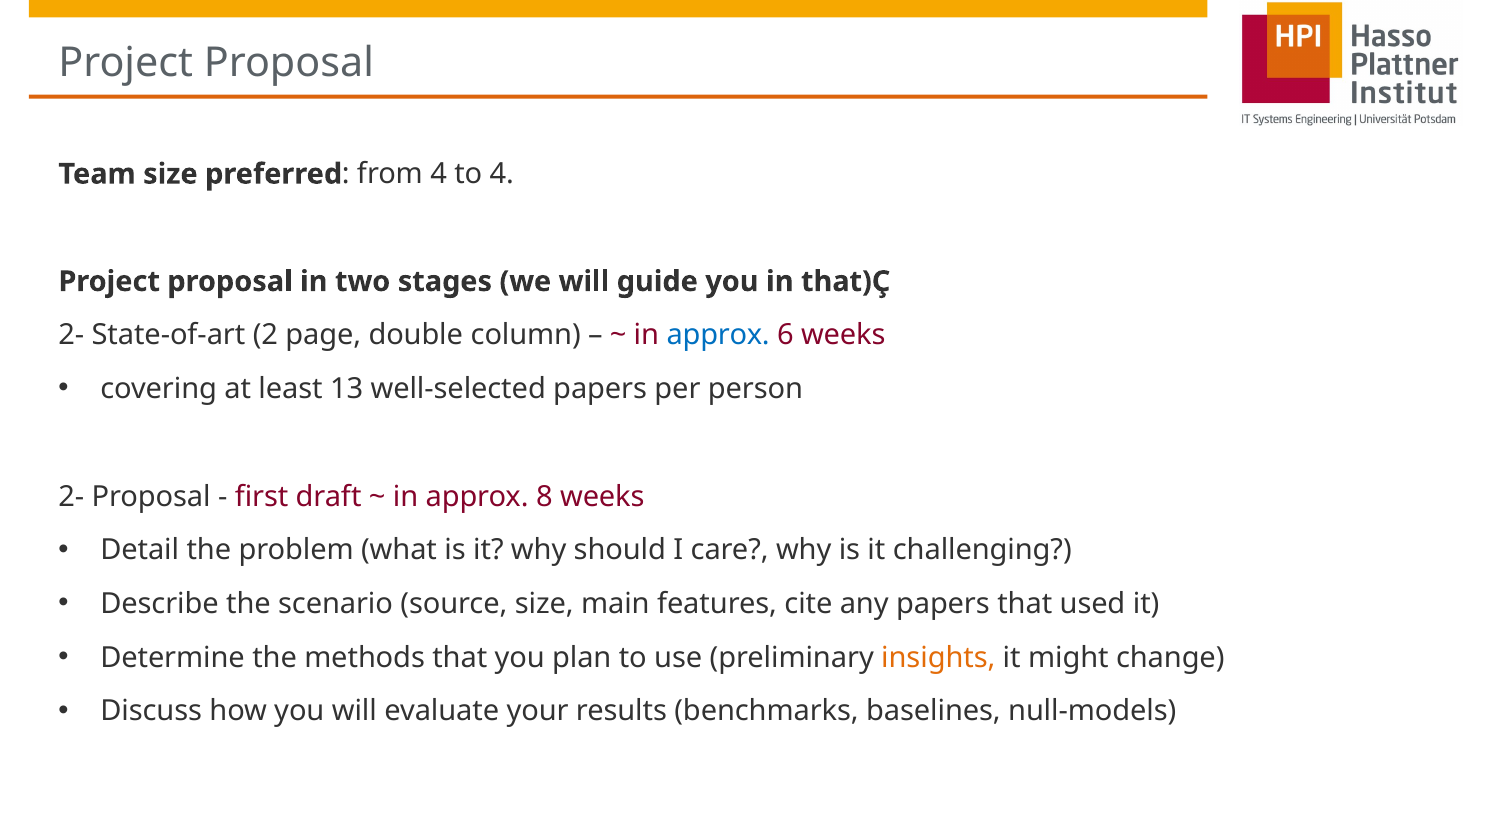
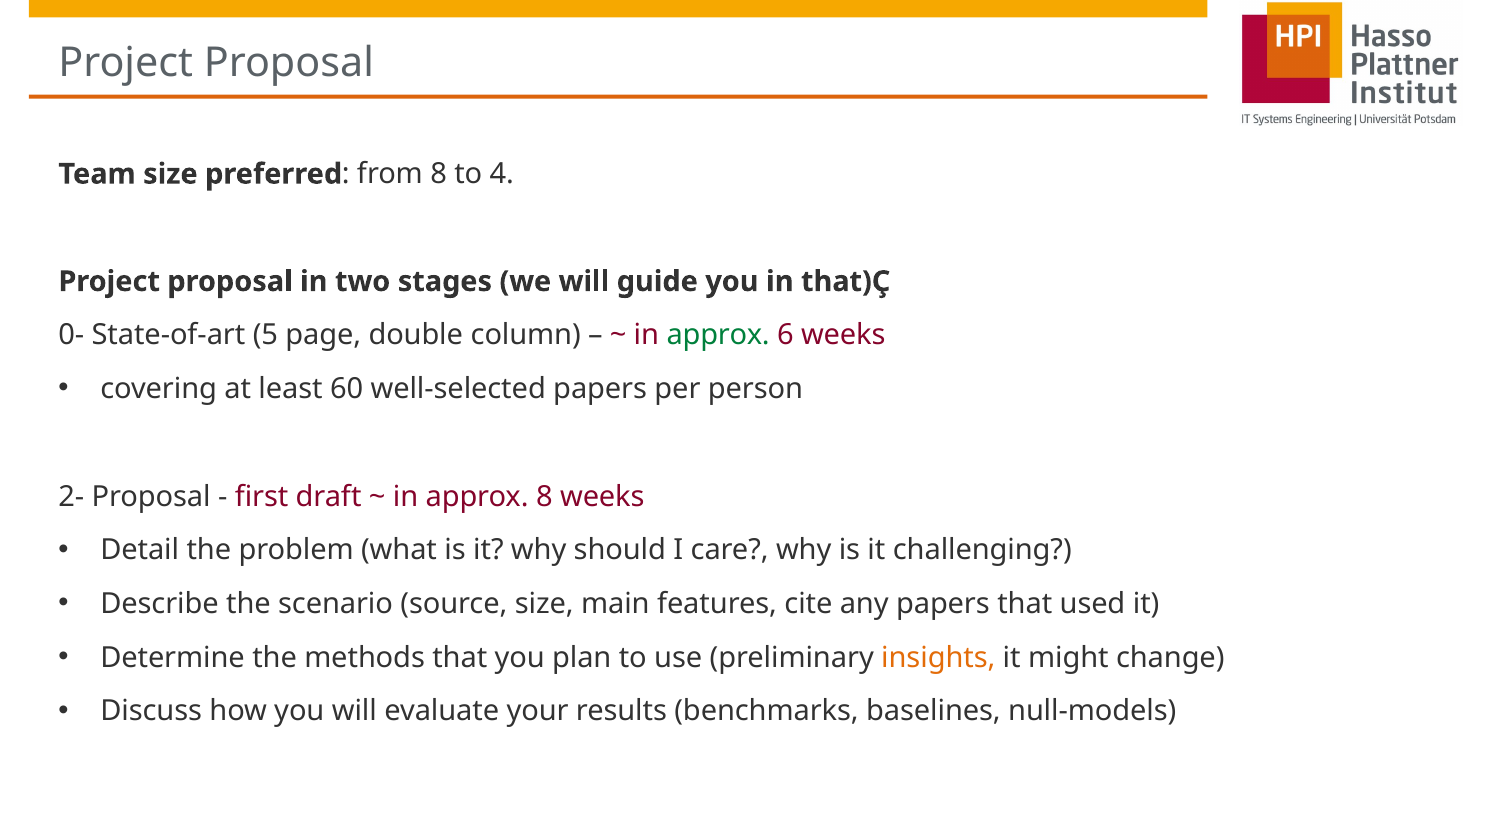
from 4: 4 -> 8 (439, 174)
2-: 2- -> 0- (71, 335)
2: 2 -> 5 (265, 335)
approx colour: blue -> green (718, 335)
13: 13 -> 60 (347, 389)
